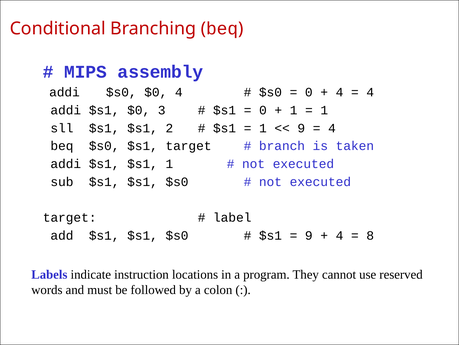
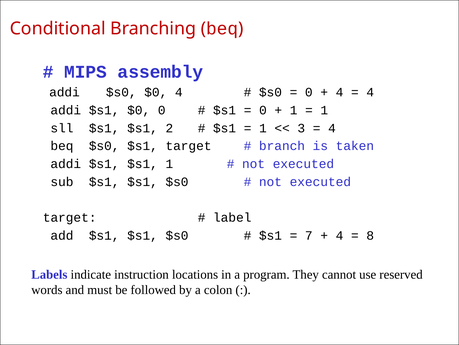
$0 3: 3 -> 0 (162, 110)
9: 9 -> 3 (301, 128)
9: 9 -> 7 (309, 235)
